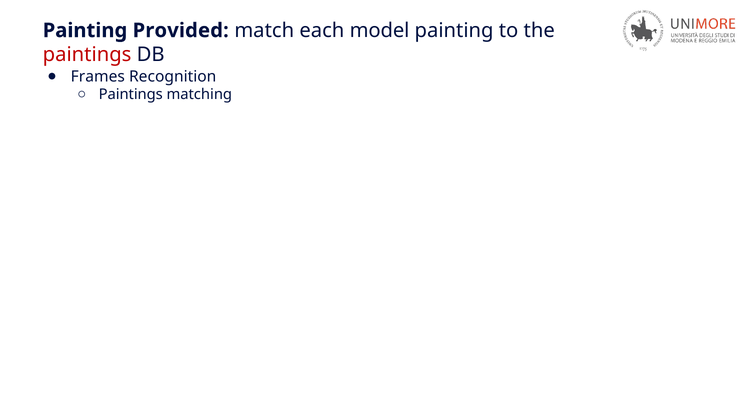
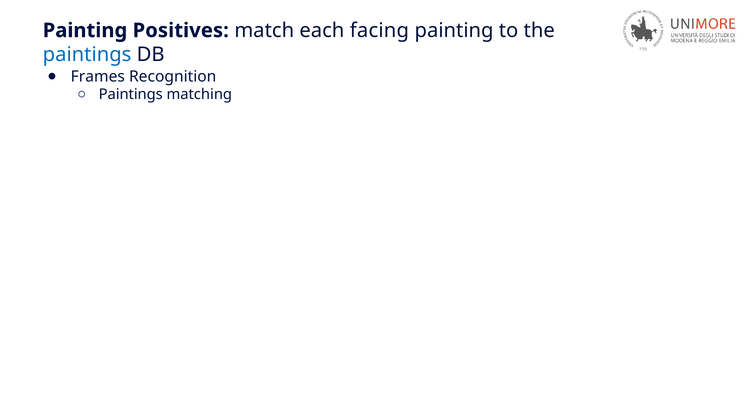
Provided: Provided -> Positives (181, 30)
model: model -> facing (379, 30)
paintings colour: red -> blue (87, 55)
